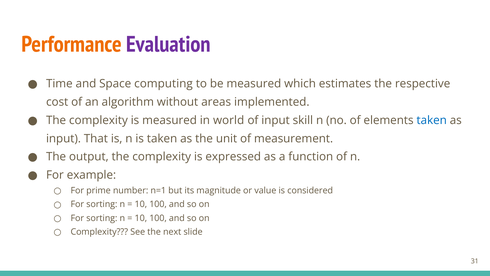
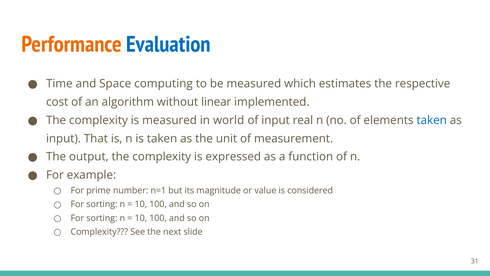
Evaluation colour: purple -> blue (168, 44)
areas: areas -> linear (216, 102)
skill: skill -> real (303, 120)
